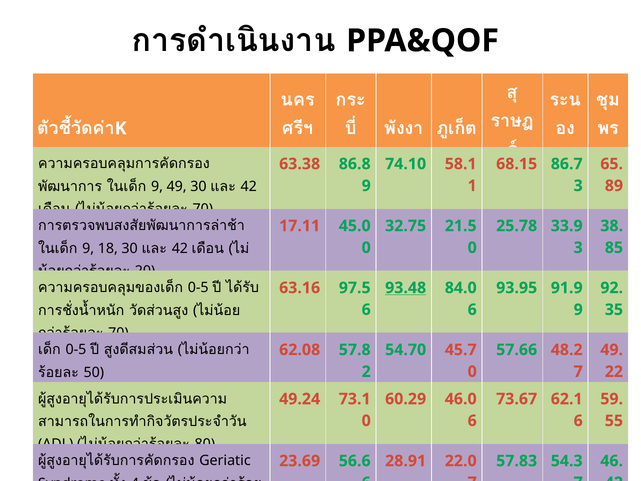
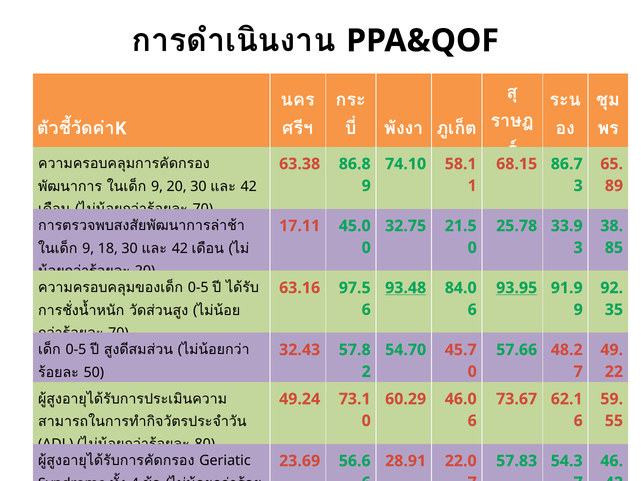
9 49: 49 -> 20 (177, 186)
93.95 underline: none -> present (517, 288)
62.08: 62.08 -> 32.43 (300, 350)
